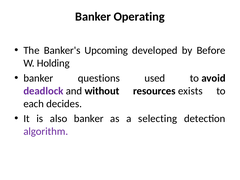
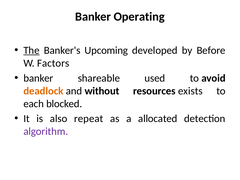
The underline: none -> present (31, 50)
Holding: Holding -> Factors (53, 63)
questions: questions -> shareable (99, 78)
deadlock colour: purple -> orange (43, 91)
decides: decides -> blocked (64, 104)
also banker: banker -> repeat (89, 119)
selecting: selecting -> allocated (158, 119)
